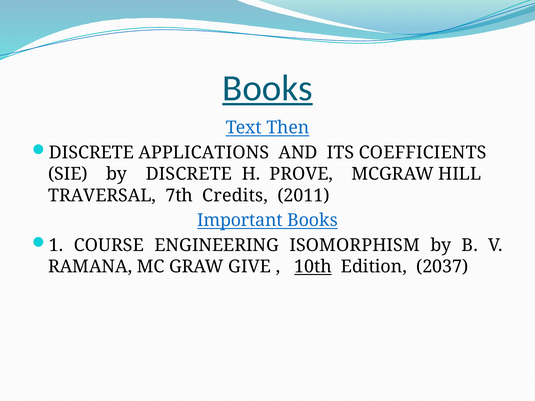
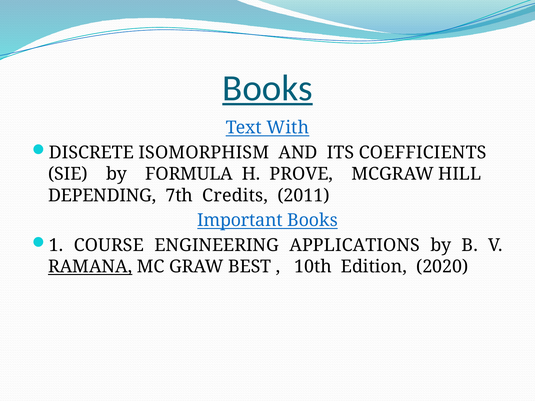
Then: Then -> With (288, 128)
APPLICATIONS: APPLICATIONS -> ISOMORPHISM (204, 153)
by DISCRETE: DISCRETE -> FORMULA (189, 174)
TRAVERSAL: TRAVERSAL -> DEPENDING (102, 196)
ISOMORPHISM: ISOMORPHISM -> APPLICATIONS (355, 245)
RAMANA underline: none -> present (90, 267)
GIVE: GIVE -> BEST (250, 267)
10th underline: present -> none (313, 267)
2037: 2037 -> 2020 (442, 267)
